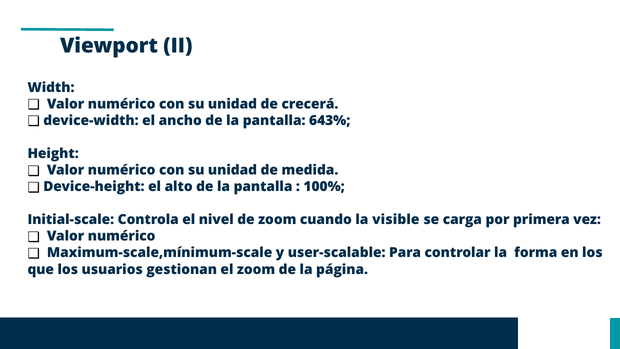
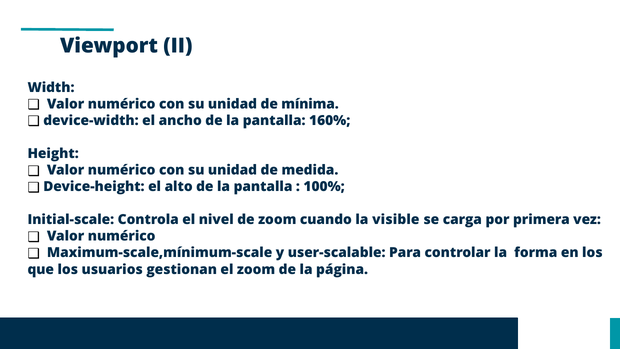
crecerá: crecerá -> mínima (310, 104)
643%: 643% -> 160% (330, 121)
